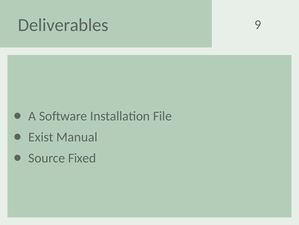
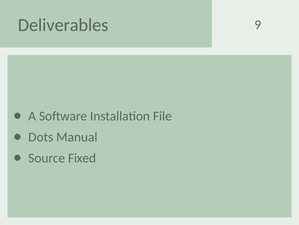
Exist: Exist -> Dots (41, 137)
